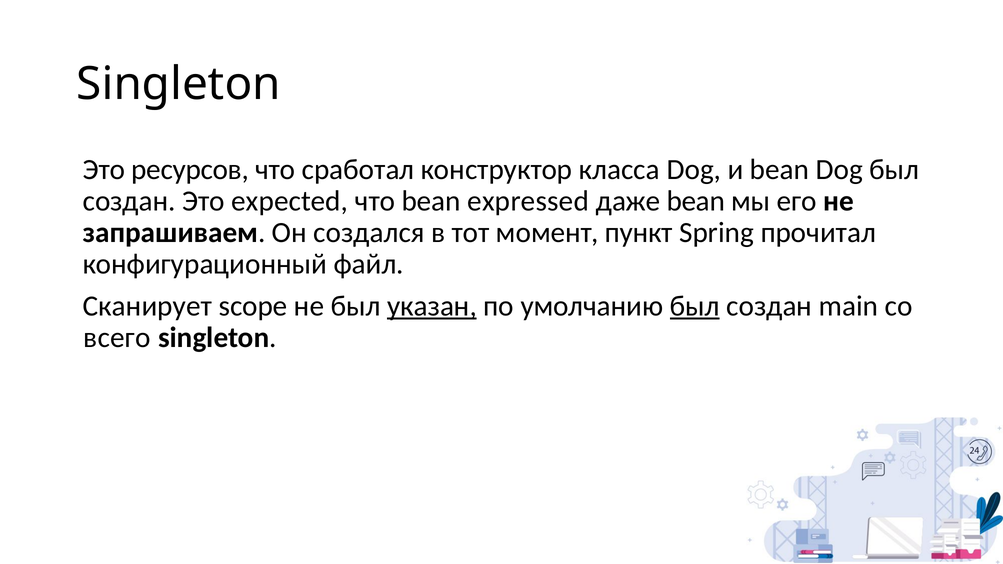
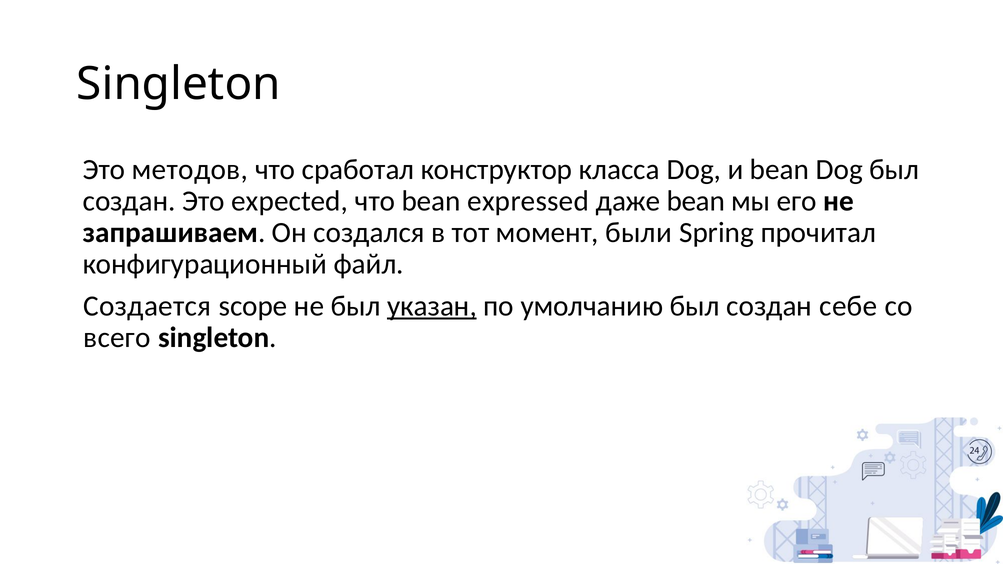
ресурсов: ресурсов -> методов (190, 170)
пункт: пункт -> были (639, 233)
Сканирует: Сканирует -> Создается (147, 306)
был underline: present -> none (695, 306)
main: main -> себе (848, 306)
